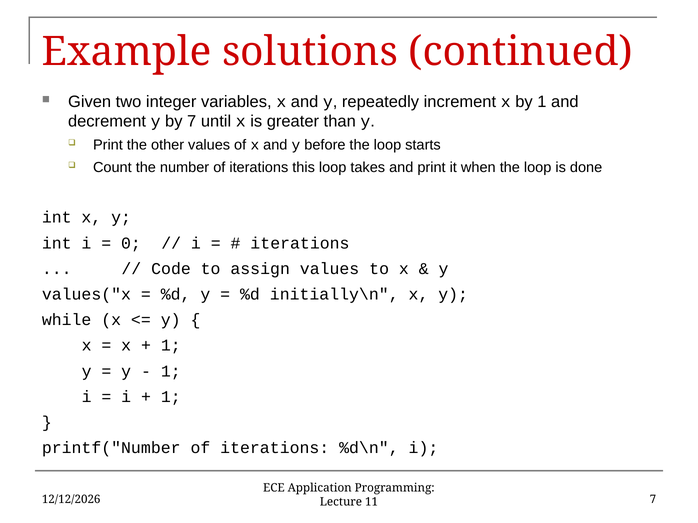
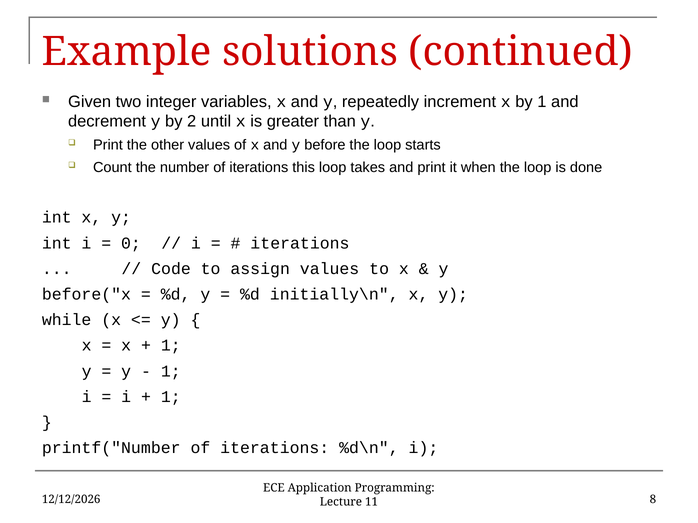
by 7: 7 -> 2 (192, 122)
values("x: values("x -> before("x (86, 295)
7: 7 -> 8 (653, 500)
